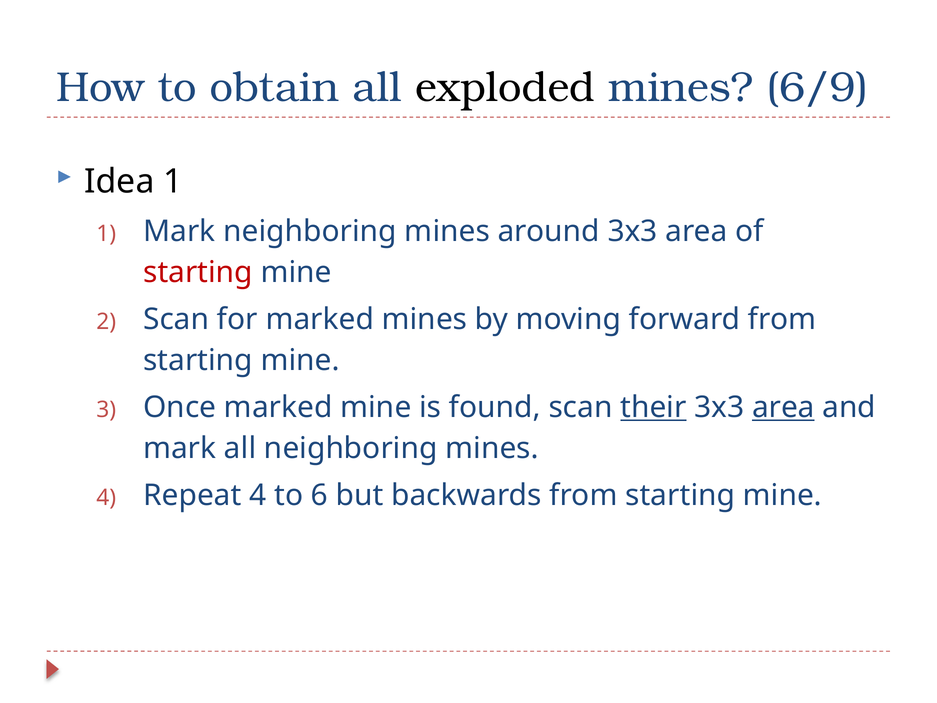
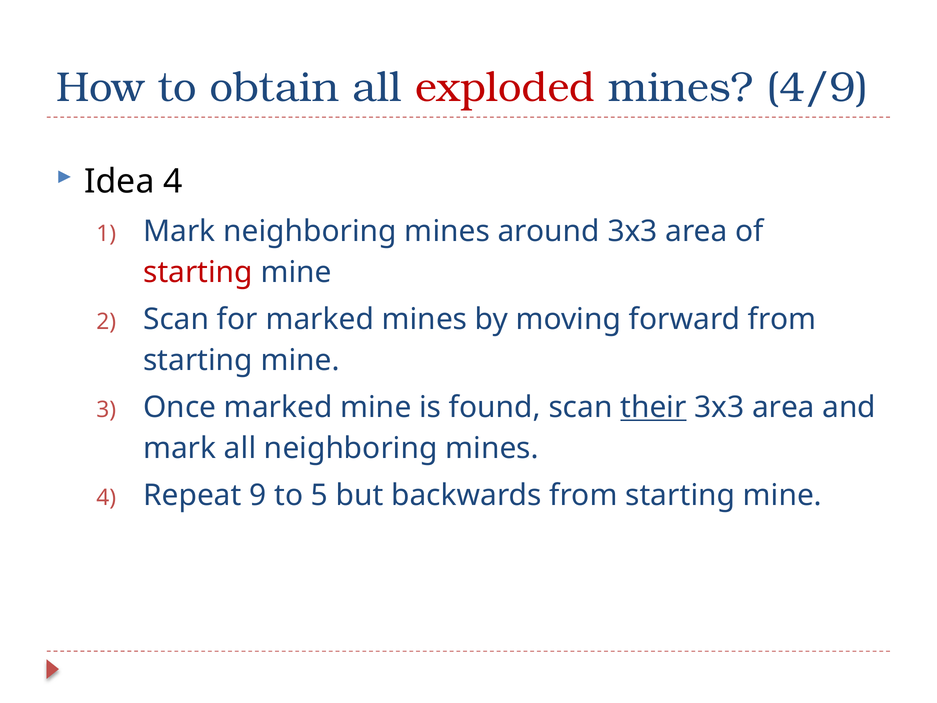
exploded colour: black -> red (505, 87)
6/9: 6/9 -> 4/9 (817, 87)
Idea 1: 1 -> 4 (173, 181)
area underline: present -> none (783, 407)
Repeat 4: 4 -> 9 (258, 495)
6: 6 -> 5 (319, 495)
